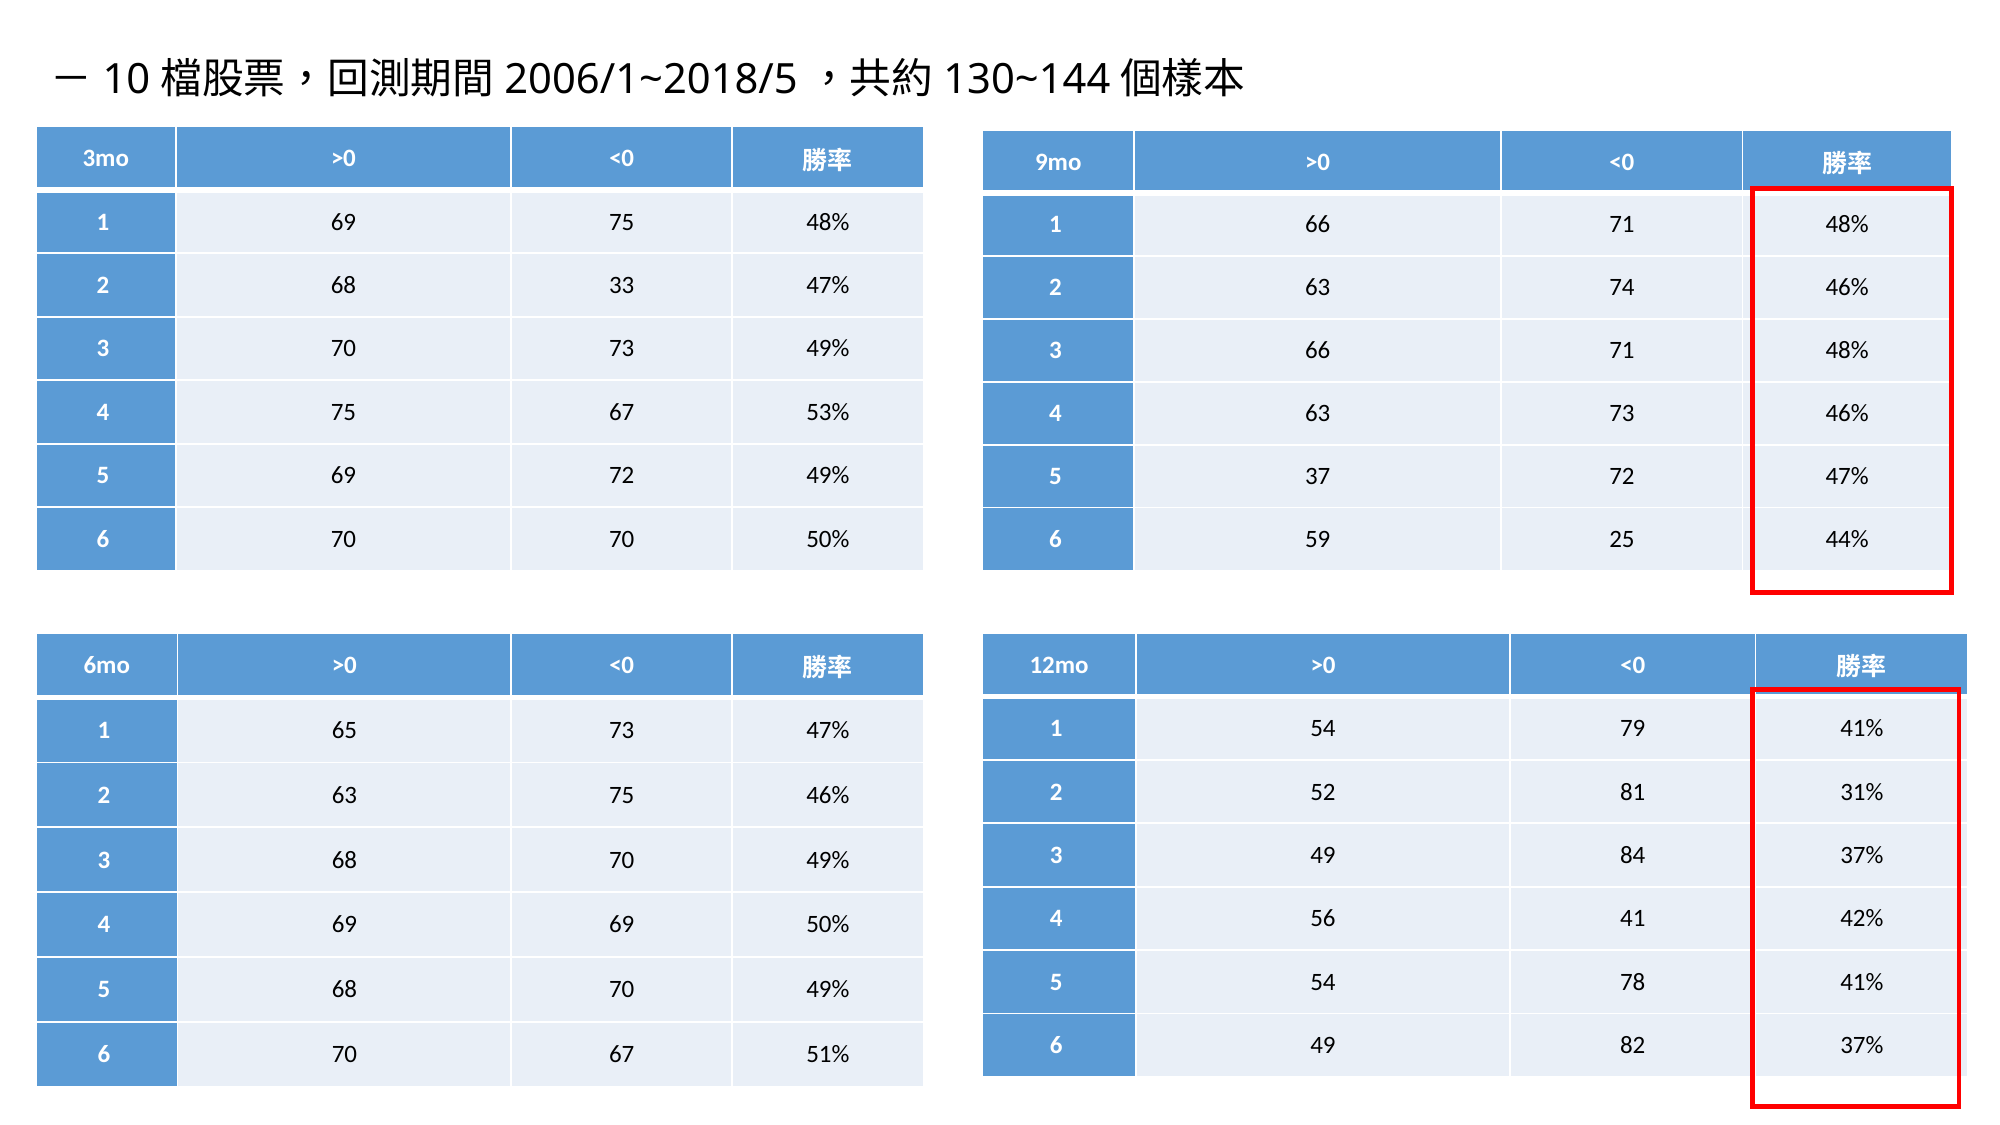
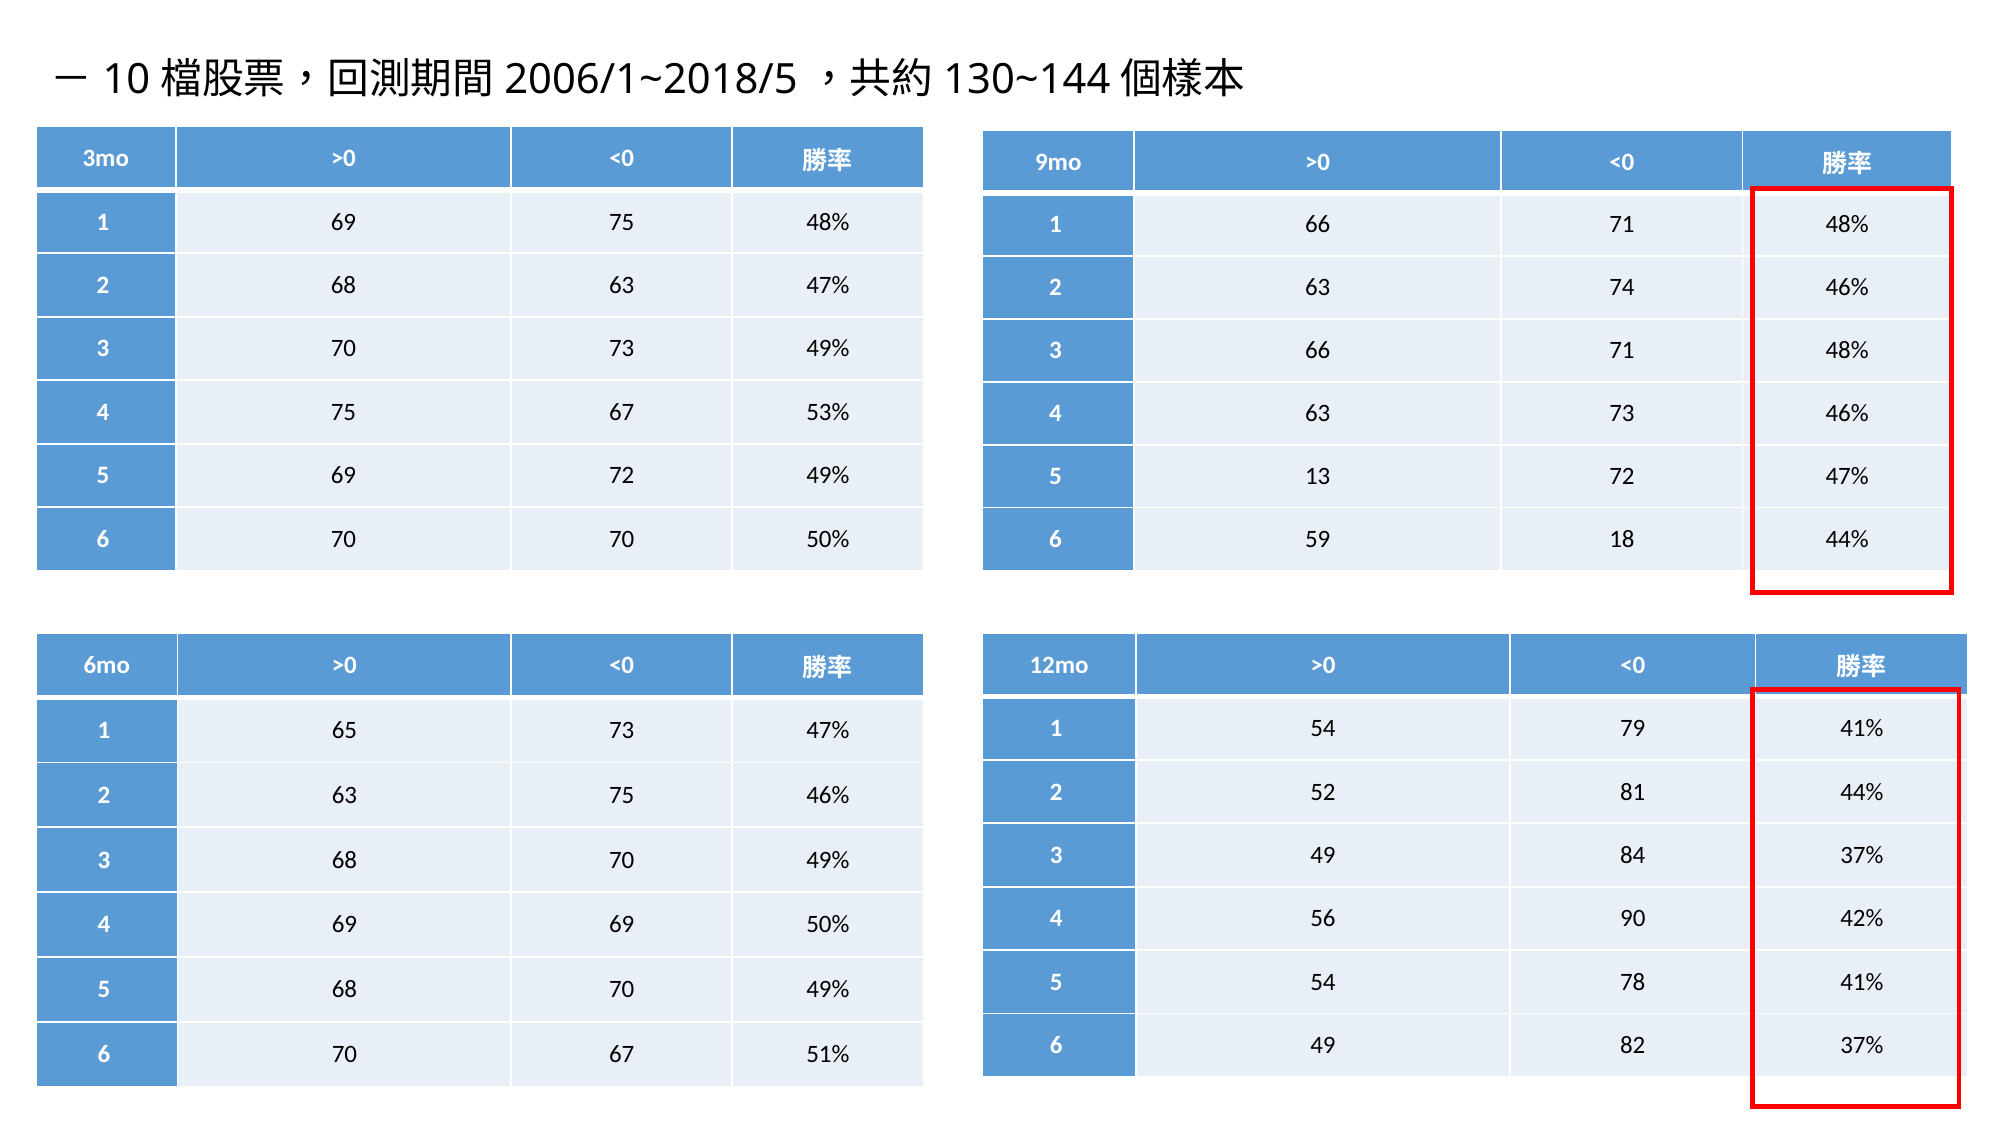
68 33: 33 -> 63 (622, 285)
37: 37 -> 13 (1318, 476)
25: 25 -> 18 (1622, 539)
81 31%: 31% -> 44% (1862, 792)
41: 41 -> 90 (1633, 919)
